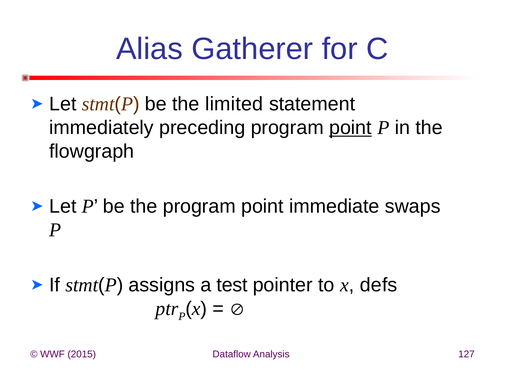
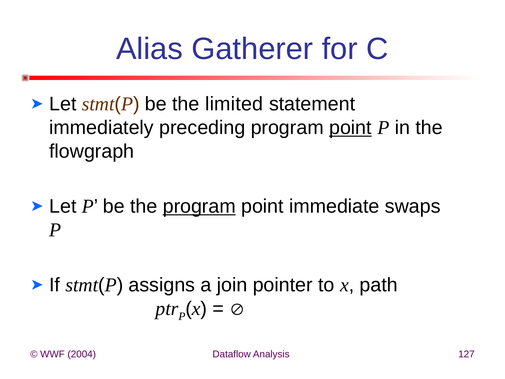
program underline: none -> present (199, 206)
test: test -> join (232, 285)
defs: defs -> path (379, 285)
2015: 2015 -> 2004 (82, 354)
